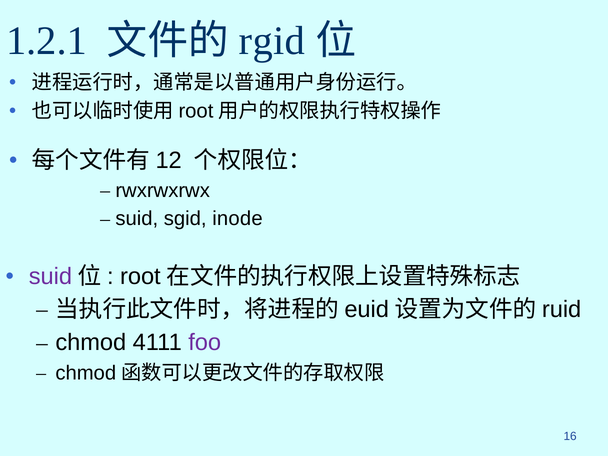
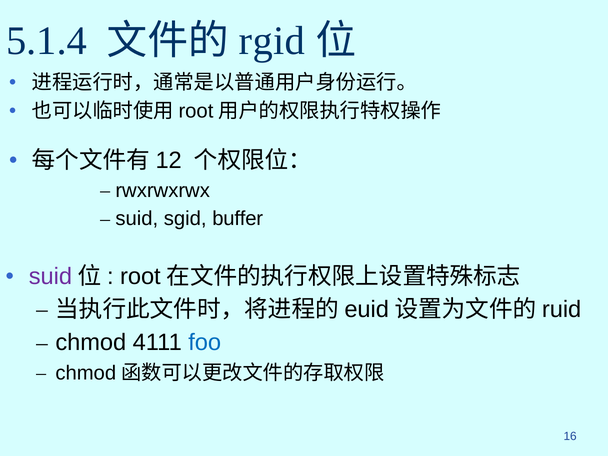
1.2.1: 1.2.1 -> 5.1.4 (47, 41)
inode: inode -> buffer (238, 219)
foo colour: purple -> blue (205, 343)
